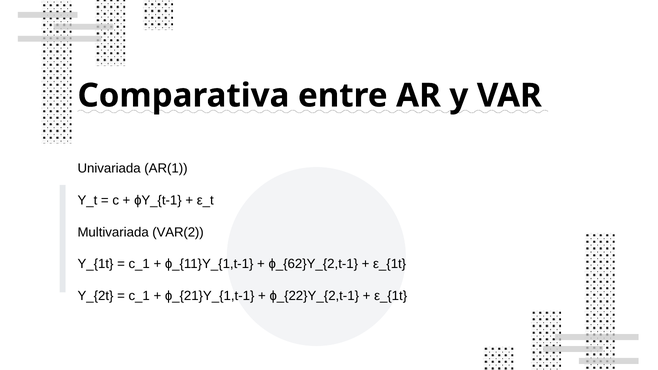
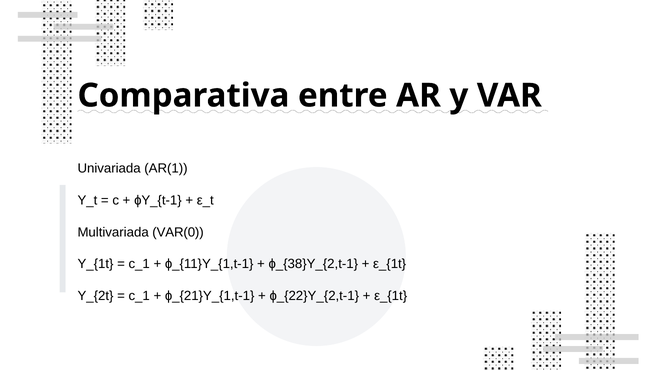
VAR(2: VAR(2 -> VAR(0 (178, 232)
ɸ_{62}Y_{2,t-1: ɸ_{62}Y_{2,t-1 -> ɸ_{38}Y_{2,t-1 (313, 264)
